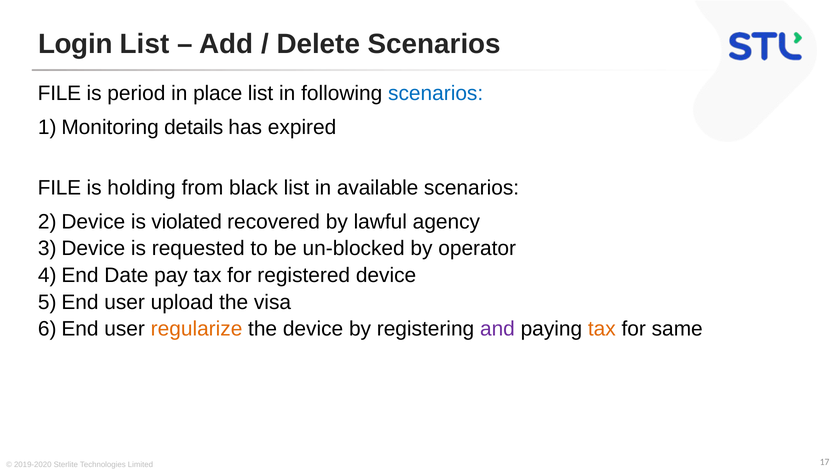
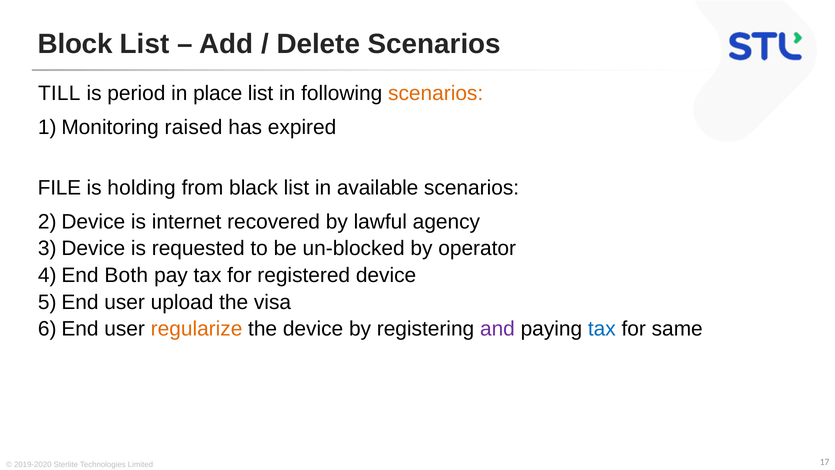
Login: Login -> Block (75, 44)
FILE: FILE -> TILL (59, 93)
scenarios colour: blue -> orange (436, 93)
details: details -> raised (194, 127)
violated: violated -> internet (187, 222)
Date: Date -> Both (126, 275)
tax colour: orange -> blue (602, 329)
